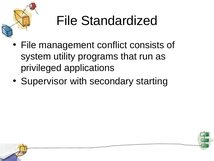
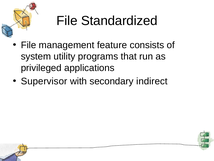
conflict: conflict -> feature (112, 45)
starting: starting -> indirect (152, 81)
